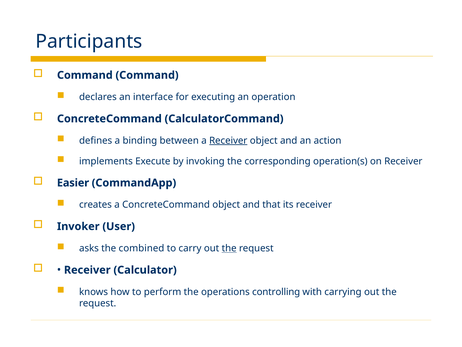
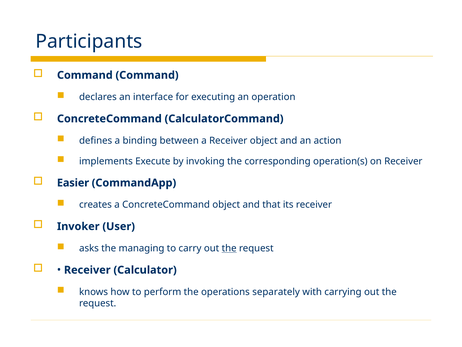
Receiver underline: present -> none (228, 140)
combined: combined -> managing (142, 248)
controlling: controlling -> separately (276, 291)
